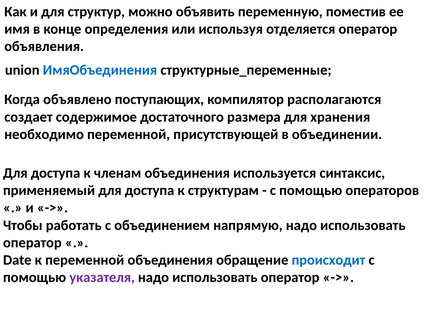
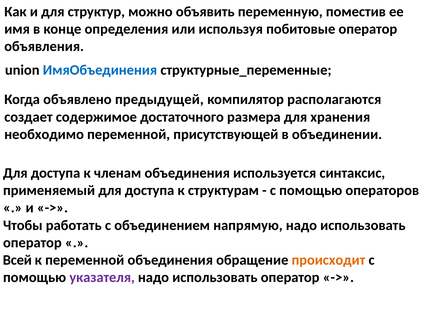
отделяется: отделяется -> побитовые (301, 29)
поступающих: поступающих -> предыдущей (159, 99)
Date: Date -> Всей (17, 260)
происходит colour: blue -> orange (328, 260)
